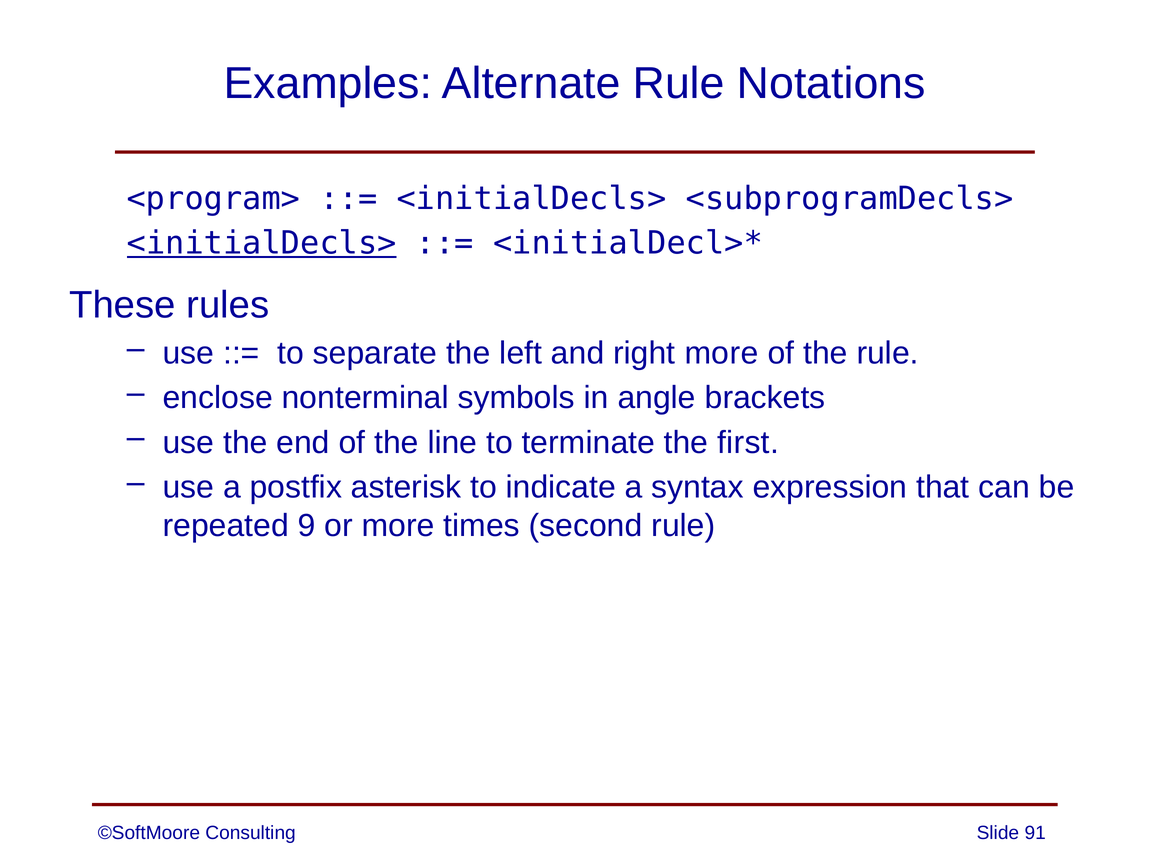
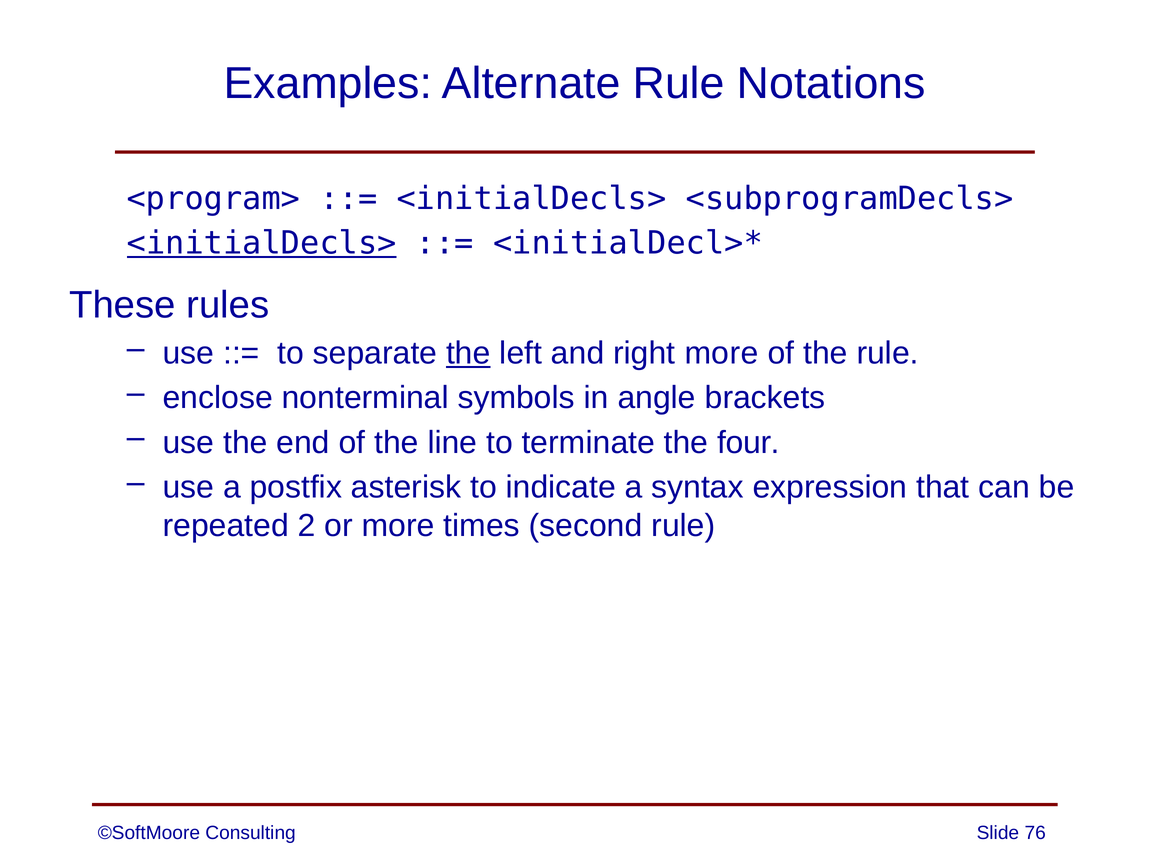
the underline: none -> present (468, 353)
first: first -> four (748, 443)
9: 9 -> 2 (307, 526)
91: 91 -> 76 (1035, 833)
